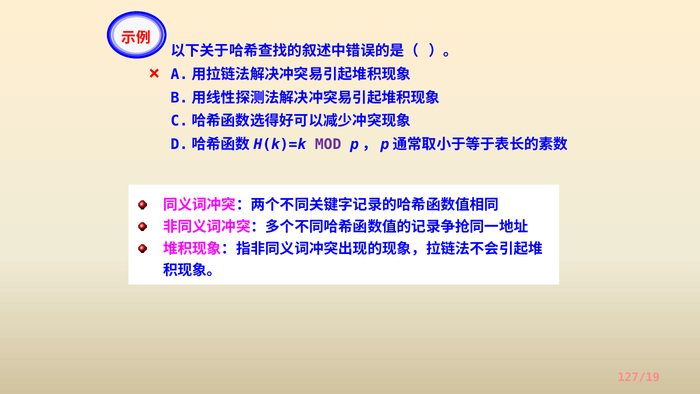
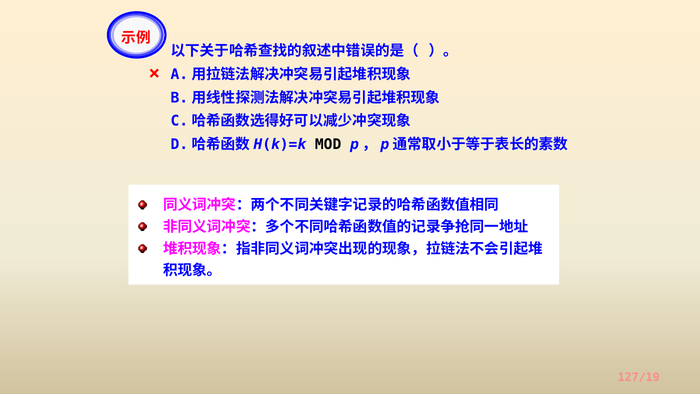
MOD colour: purple -> black (328, 144)
